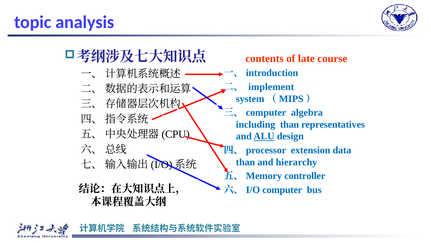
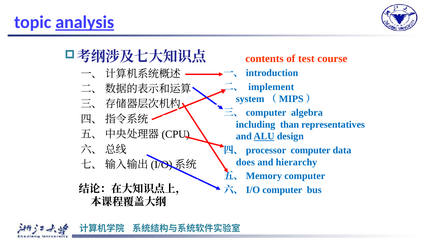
analysis underline: none -> present (85, 22)
late: late -> test (306, 59)
extension: extension -> computer (311, 150)
than: than -> does (245, 162)
controller: controller -> computer (305, 176)
